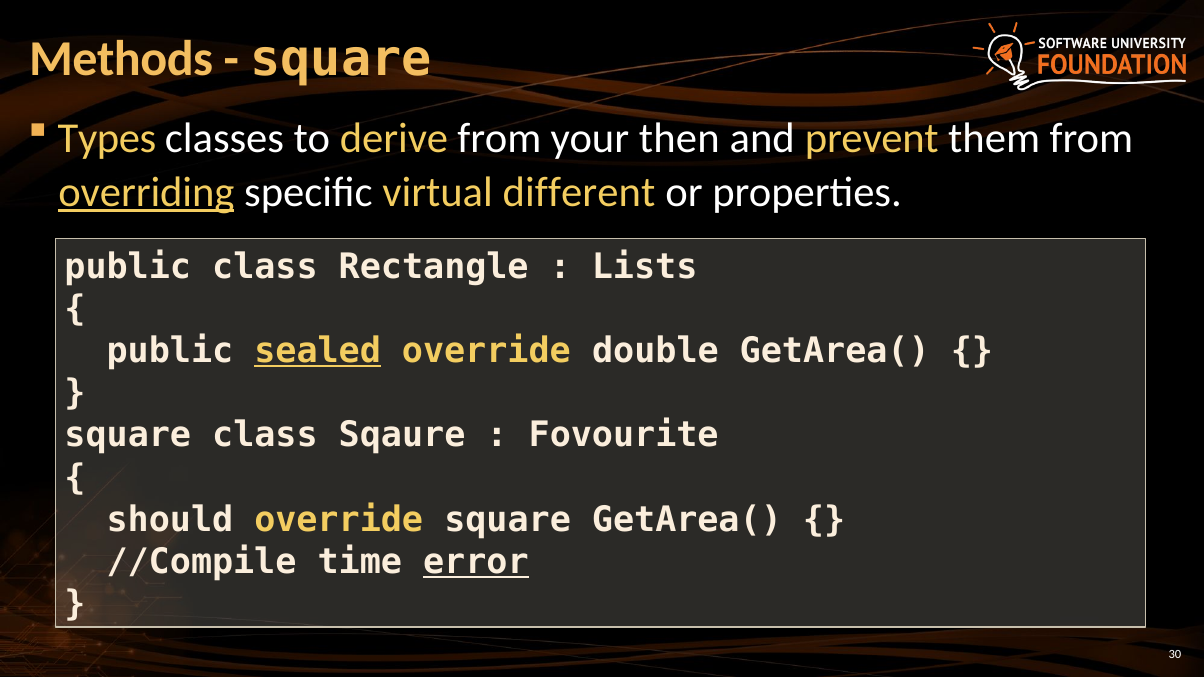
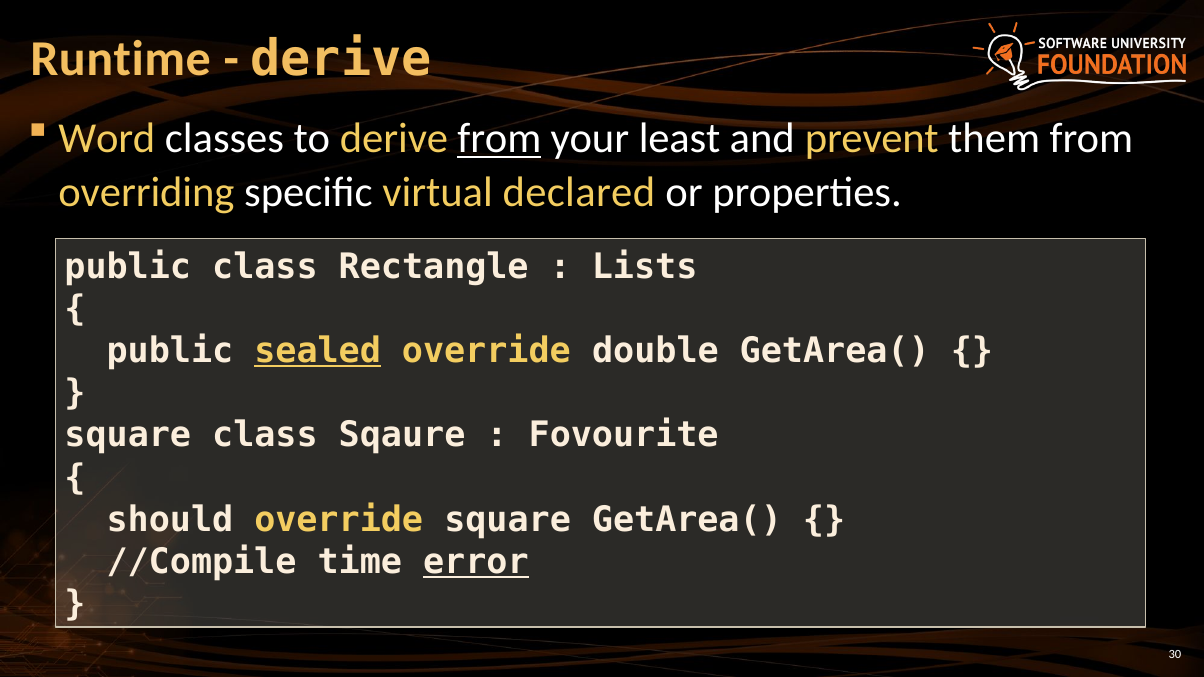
Methods: Methods -> Runtime (121, 59)
square: square -> derive (341, 59)
Types: Types -> Word (107, 139)
from underline: none -> present (499, 139)
then: then -> least (680, 139)
overriding underline: present -> none (146, 192)
different: different -> declared (579, 192)
